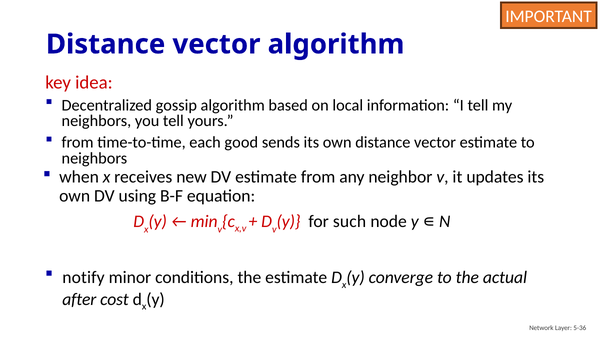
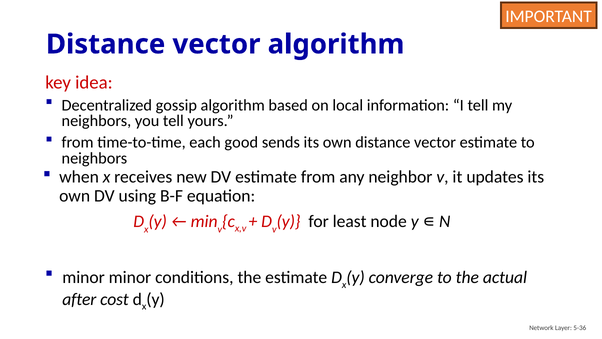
such: such -> least (350, 221)
notify: notify -> minor (84, 277)
